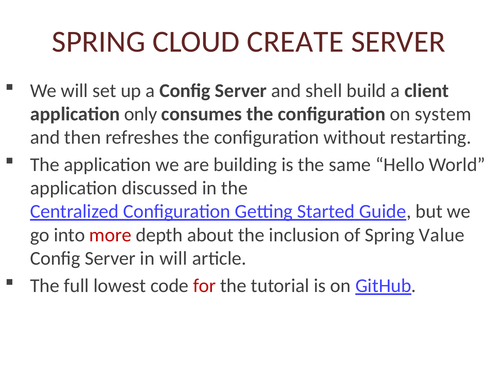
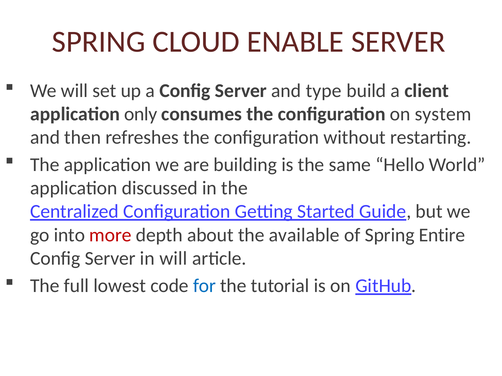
CREATE: CREATE -> ENABLE (295, 42)
shell: shell -> type (324, 91)
inclusion: inclusion -> available (304, 236)
Value: Value -> Entire (442, 236)
for colour: red -> blue (204, 286)
